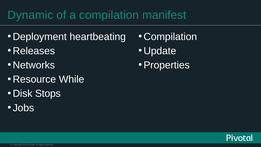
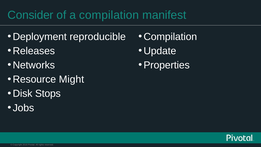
Dynamic: Dynamic -> Consider (31, 15)
heartbeating: heartbeating -> reproducible (98, 37)
While: While -> Might (71, 79)
